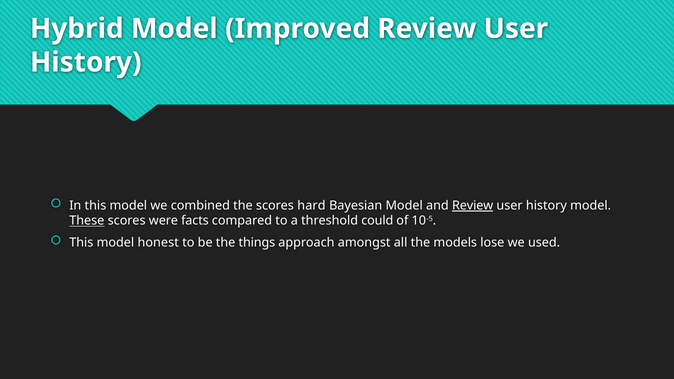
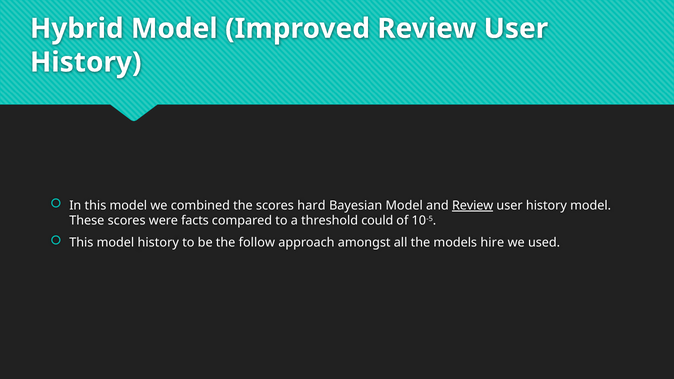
These underline: present -> none (87, 221)
model honest: honest -> history (158, 243)
things: things -> follow (257, 243)
lose: lose -> hire (492, 243)
